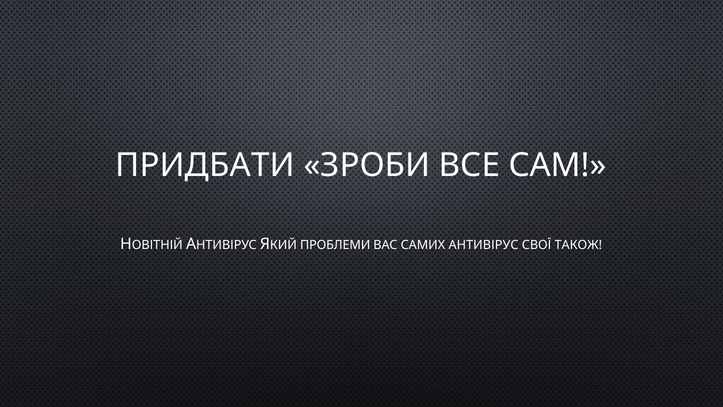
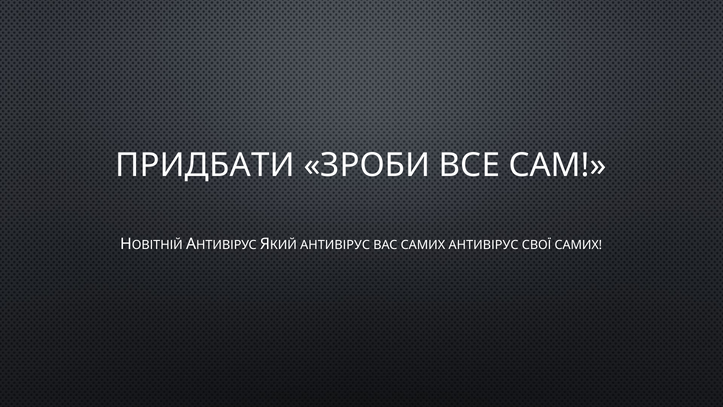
ПРОБЛЕМИ: ПРОБЛЕМИ -> АНТИВІРУС (335, 245)
СВОЇ ТАКОЖ: ТАКОЖ -> САМИХ (578, 245)
